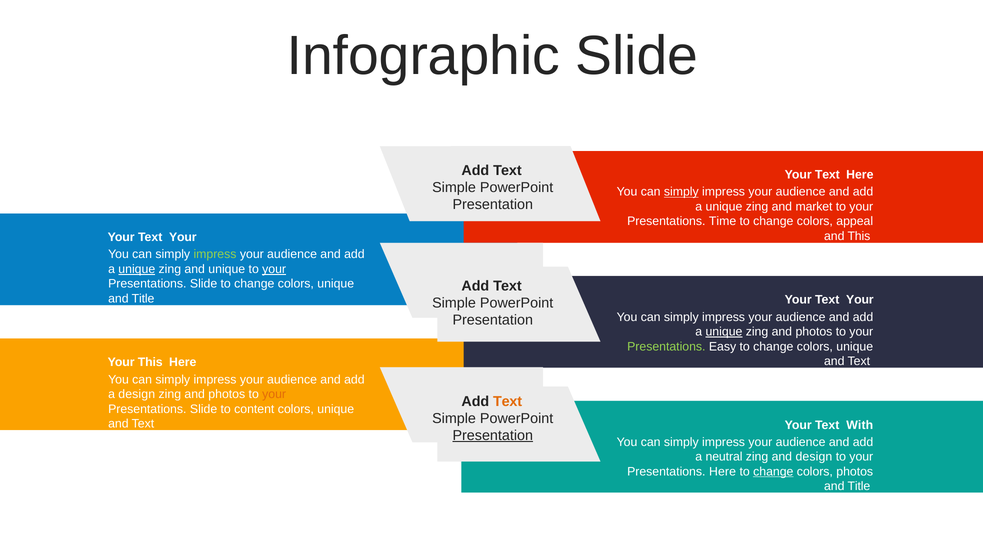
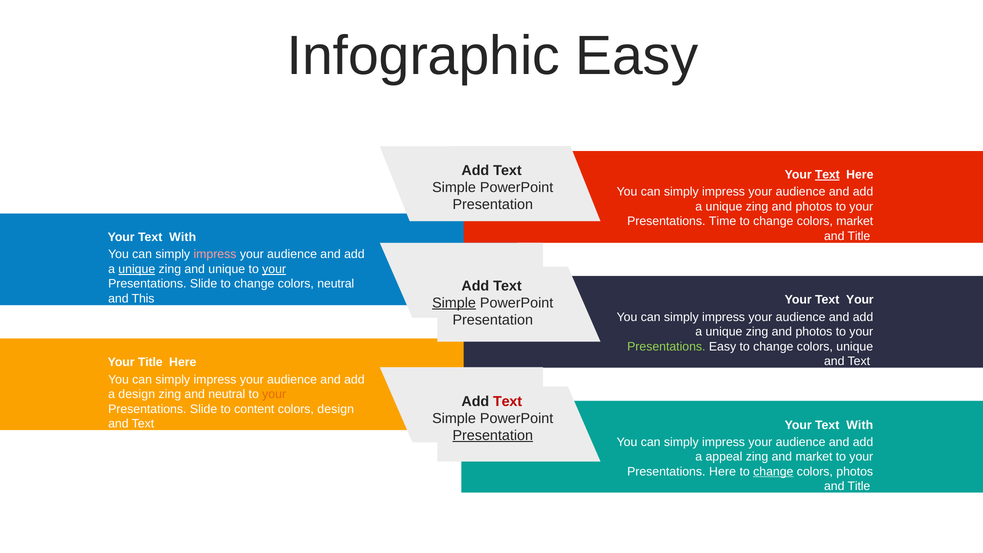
Infographic Slide: Slide -> Easy (637, 56)
Text underline: none -> present (827, 175)
simply underline: present -> none (681, 192)
market: market -> photos (814, 207)
colors appeal: appeal -> market (855, 221)
This: This -> Title (859, 236)
Your: Your -> With (183, 237)
impress colour: light green -> pink (215, 254)
unique: unique -> neutral (336, 284)
Title: Title -> This (143, 299)
Simple underline: none -> present (454, 303)
unique underline: present -> none (724, 332)
Your This: This -> Title (150, 362)
photos: photos -> neutral (227, 394)
Text colour: orange -> red (508, 402)
unique: unique -> design (336, 409)
neutral: neutral -> appeal (724, 457)
and design: design -> market (814, 457)
